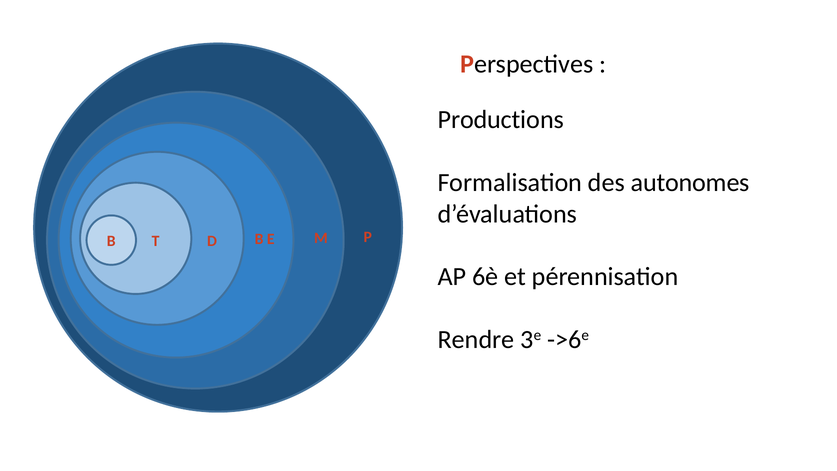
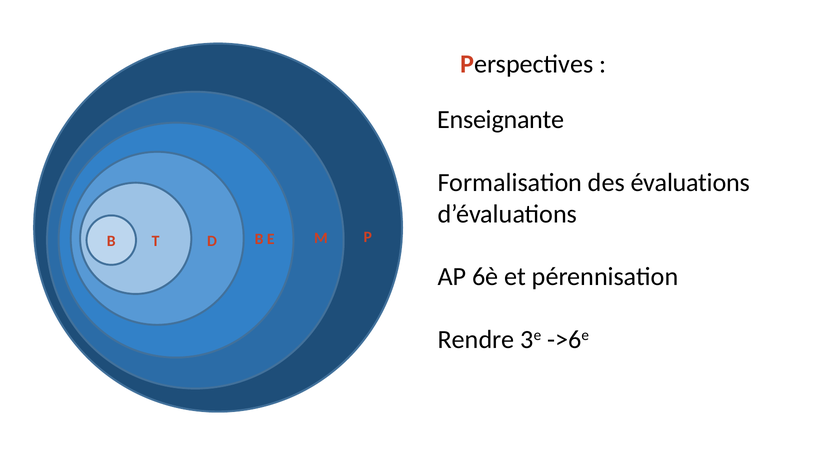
Productions: Productions -> Enseignante (501, 120)
autonomes: autonomes -> évaluations (690, 183)
